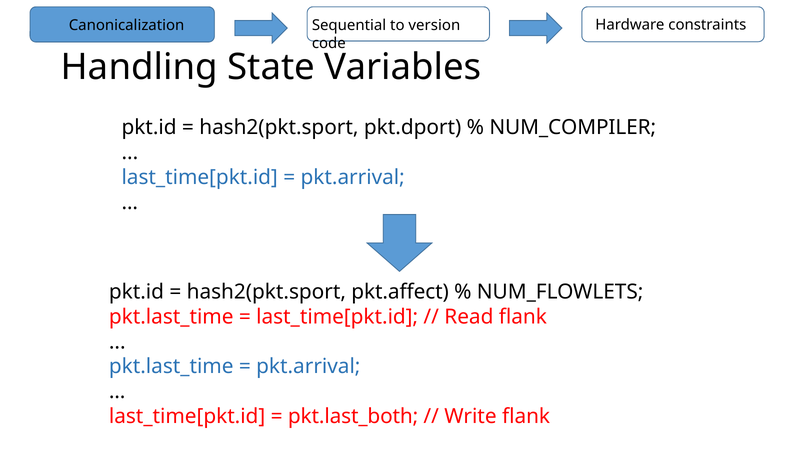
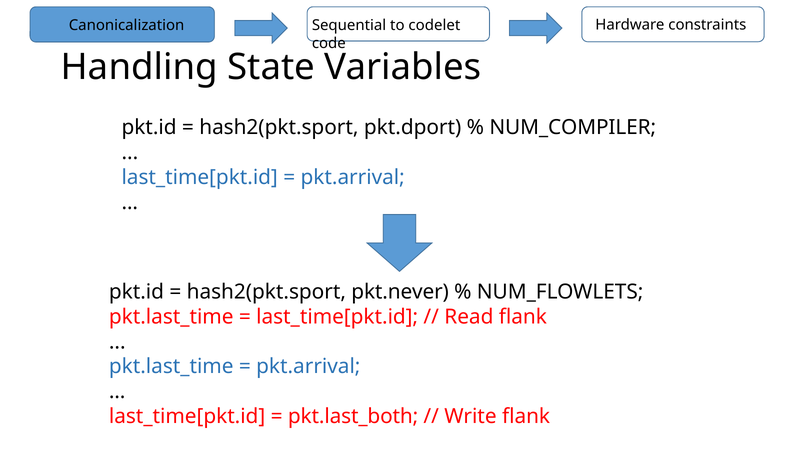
version: version -> codelet (434, 25)
pkt.affect: pkt.affect -> pkt.never (400, 292)
